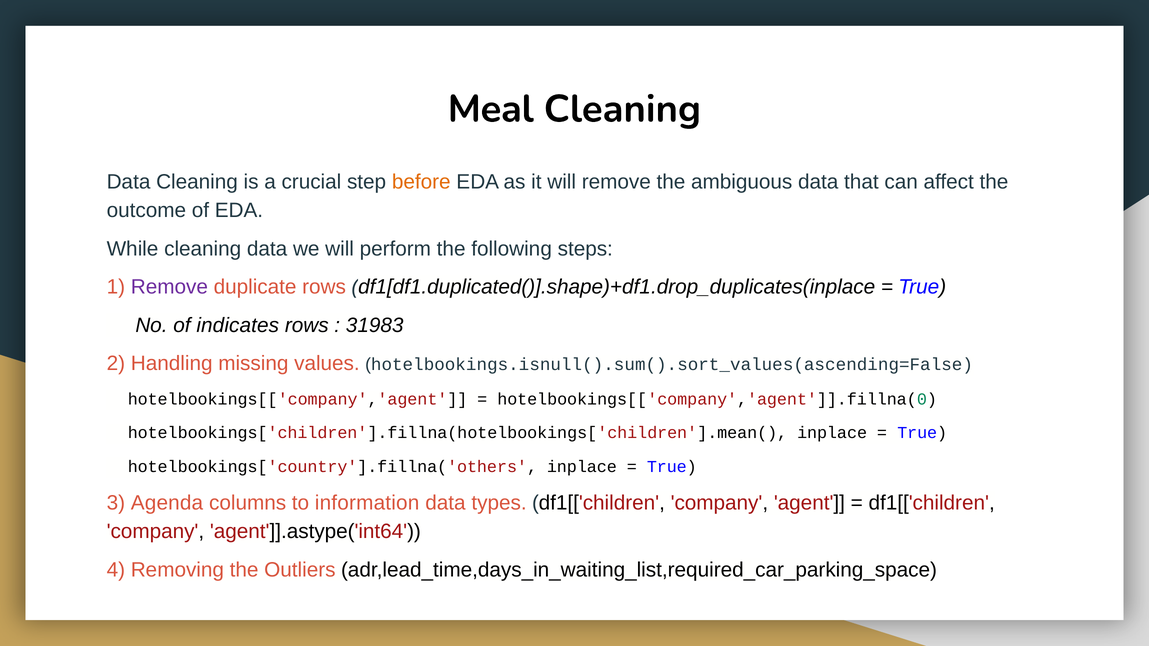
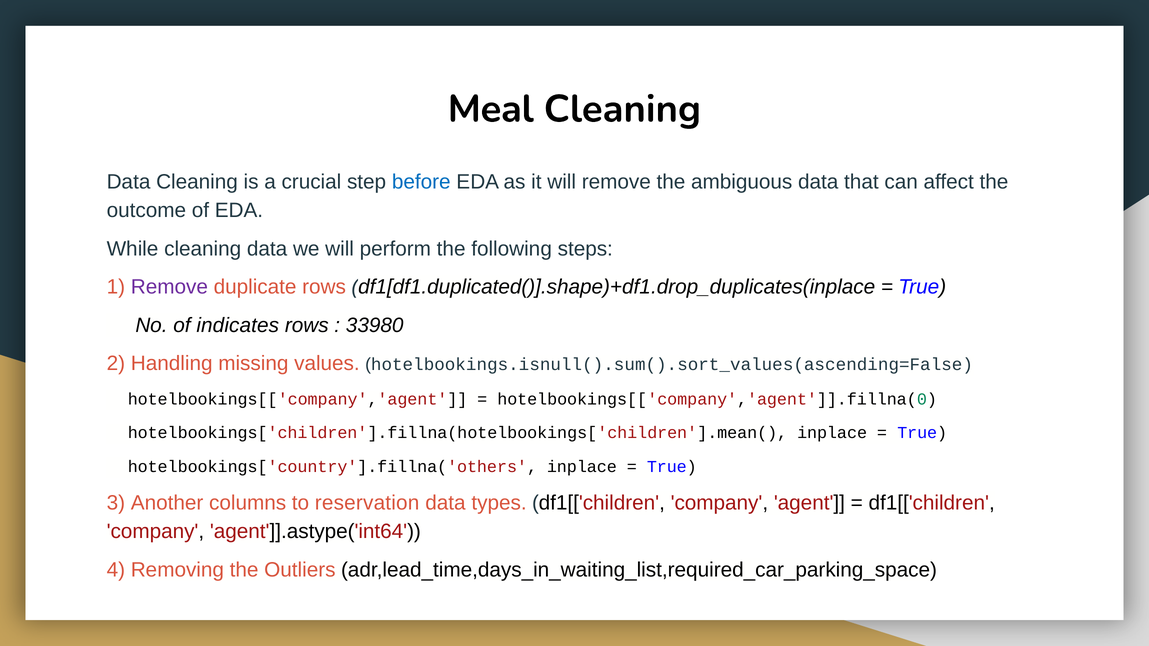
before colour: orange -> blue (421, 182)
31983: 31983 -> 33980 (375, 325)
Agenda: Agenda -> Another (167, 503)
information: information -> reservation (367, 503)
